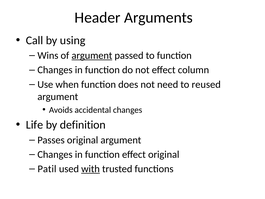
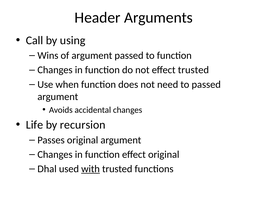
argument underline: present -> none (92, 55)
effect column: column -> trusted (193, 70)
to reused: reused -> passed (206, 84)
definition: definition -> recursion (83, 125)
Patil: Patil -> Dhal (47, 169)
